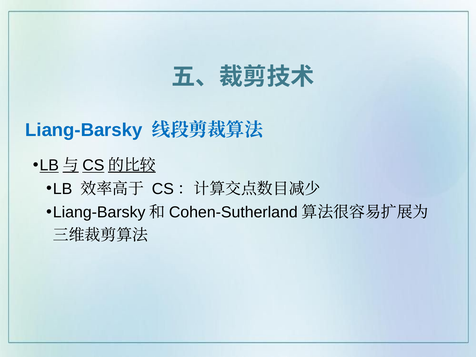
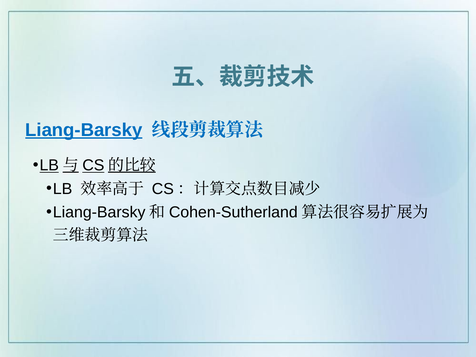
Liang-Barsky underline: none -> present (84, 130)
